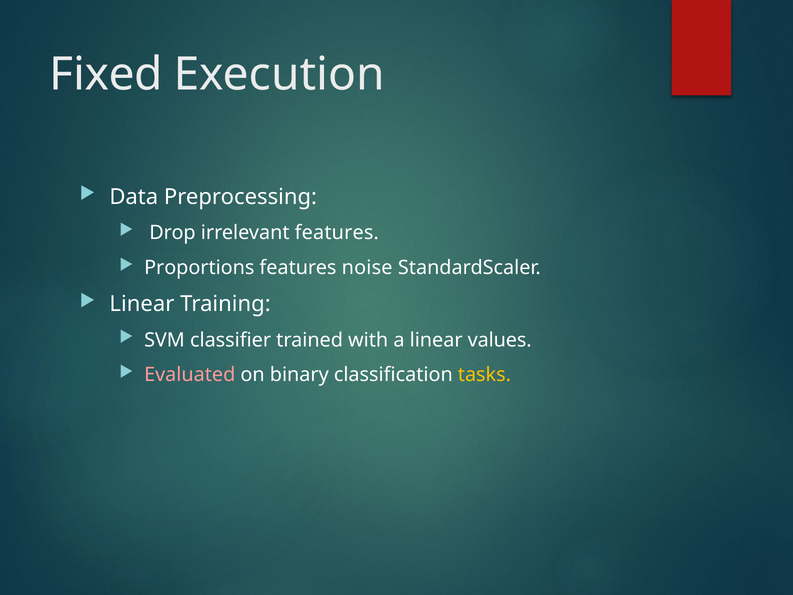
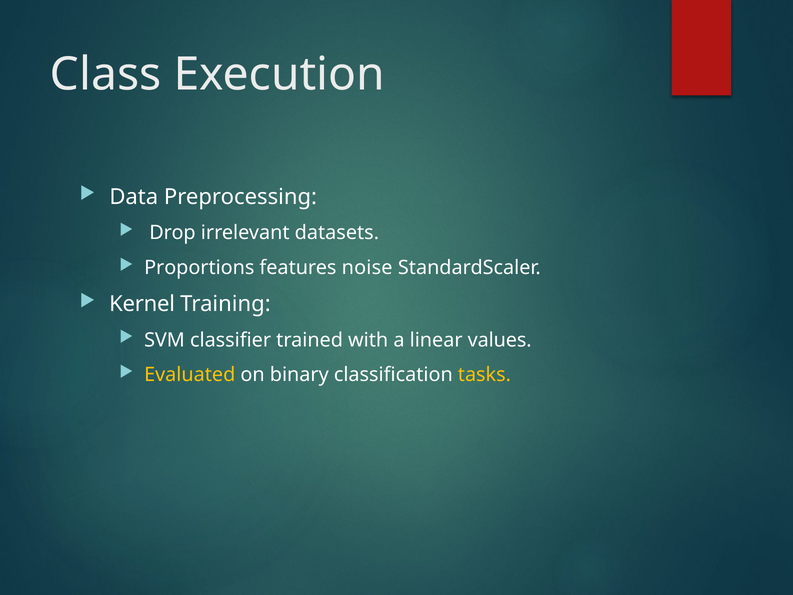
Fixed: Fixed -> Class (106, 74)
irrelevant features: features -> datasets (337, 233)
Linear: Linear -> Kernel (142, 304)
Evaluated colour: pink -> yellow (190, 375)
